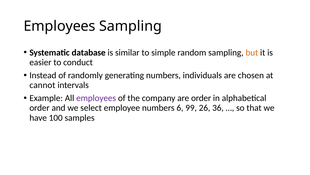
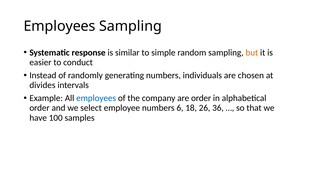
database: database -> response (89, 52)
cannot: cannot -> divides (42, 85)
employees colour: purple -> blue (96, 98)
99: 99 -> 18 (191, 108)
